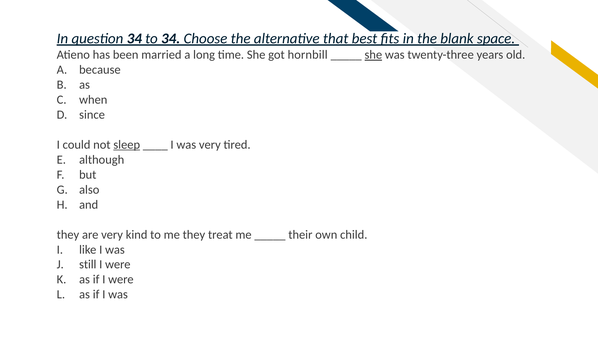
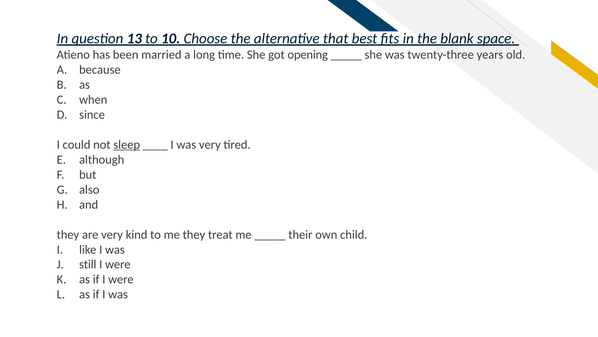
question 34: 34 -> 13 (134, 38)
to 34: 34 -> 10 (171, 38)
hornbill: hornbill -> opening (308, 55)
she underline: present -> none (373, 55)
